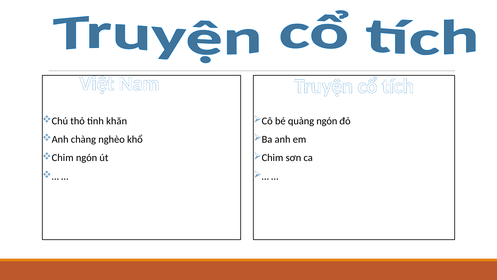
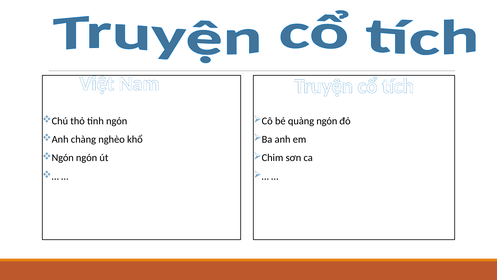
tinh khăn: khăn -> ngón (117, 121)
Chim: Chim -> Ngón (63, 158)
